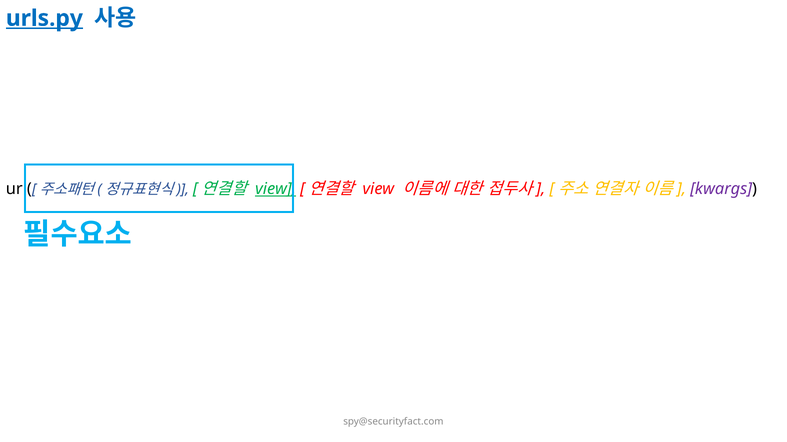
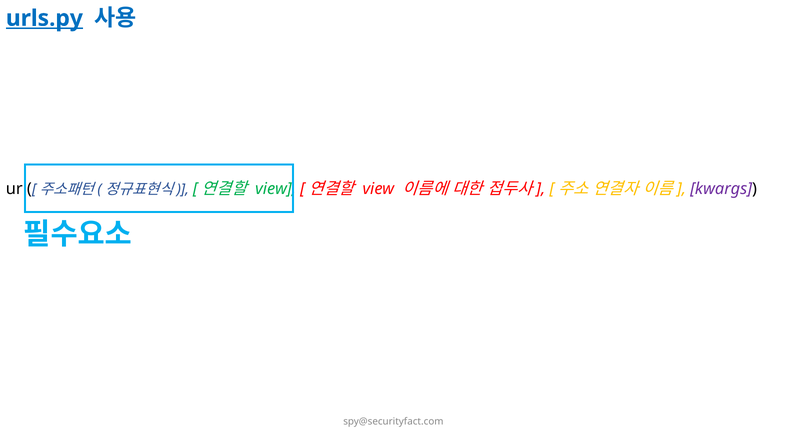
view underline: present -> none (276, 189)
